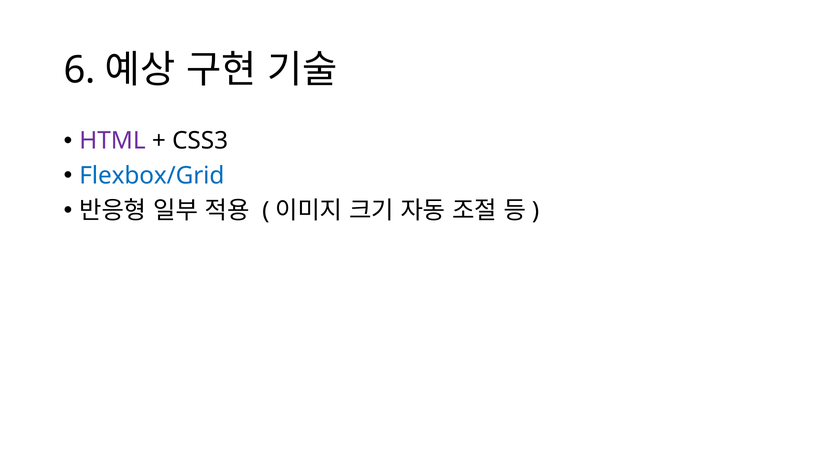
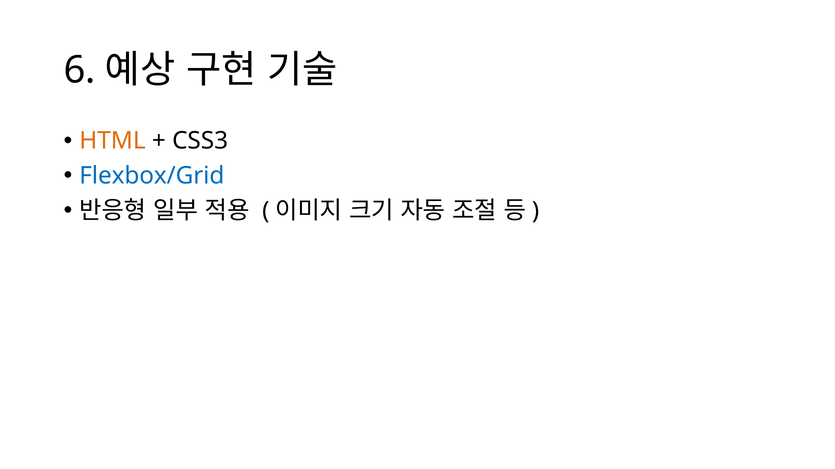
HTML colour: purple -> orange (112, 141)
